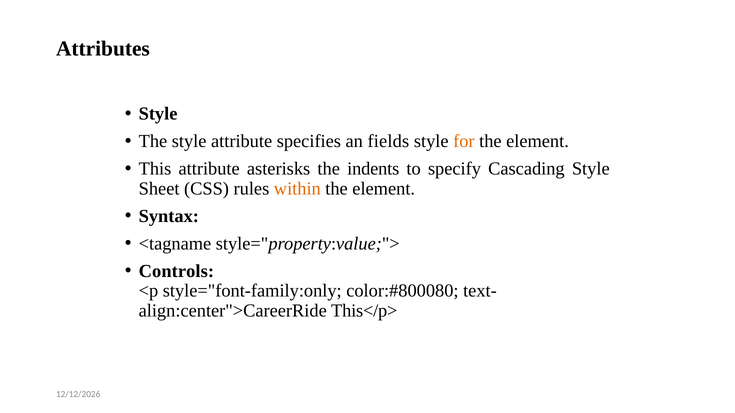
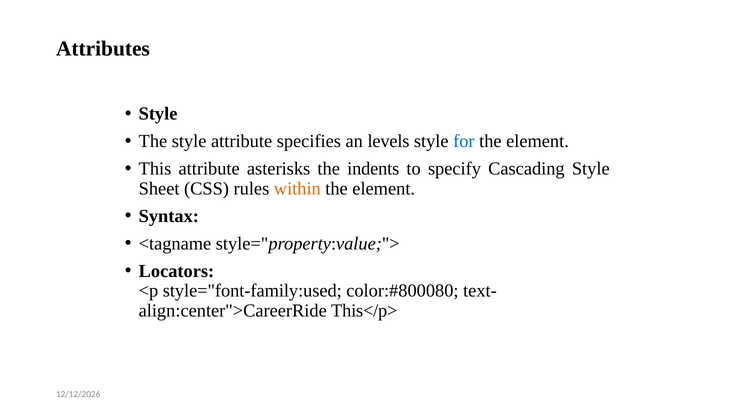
fields: fields -> levels (389, 142)
for colour: orange -> blue (464, 142)
Controls: Controls -> Locators (176, 271)
style="font-family:only: style="font-family:only -> style="font-family:used (252, 291)
